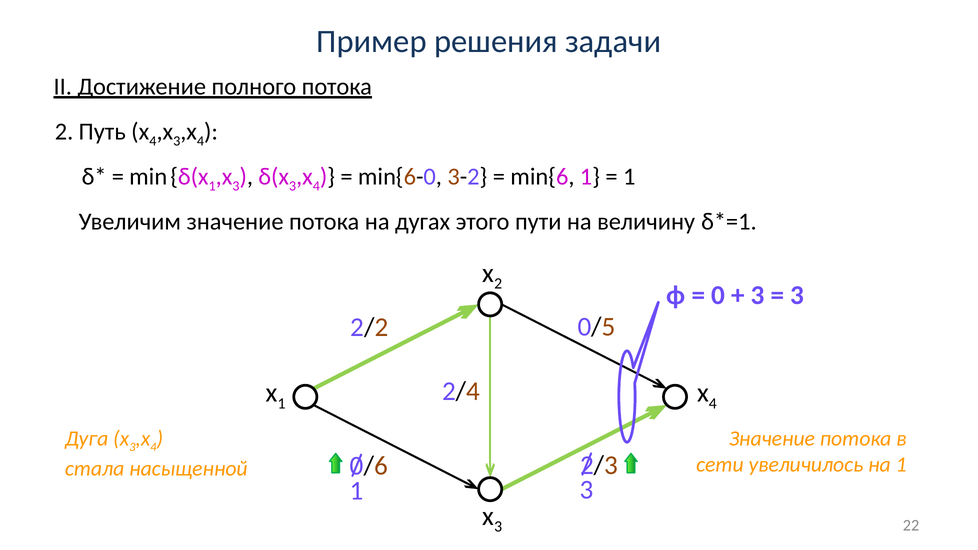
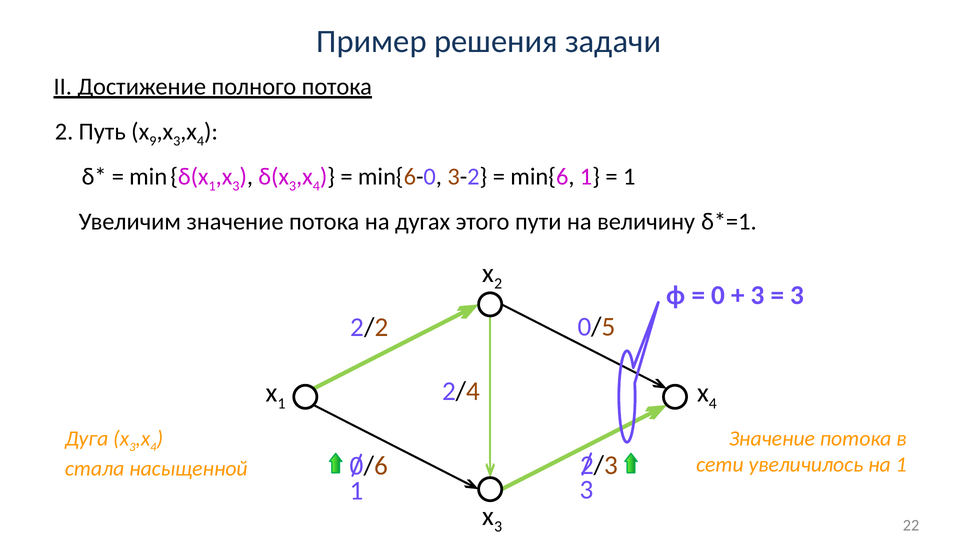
4: 4 -> 9 (153, 141)
